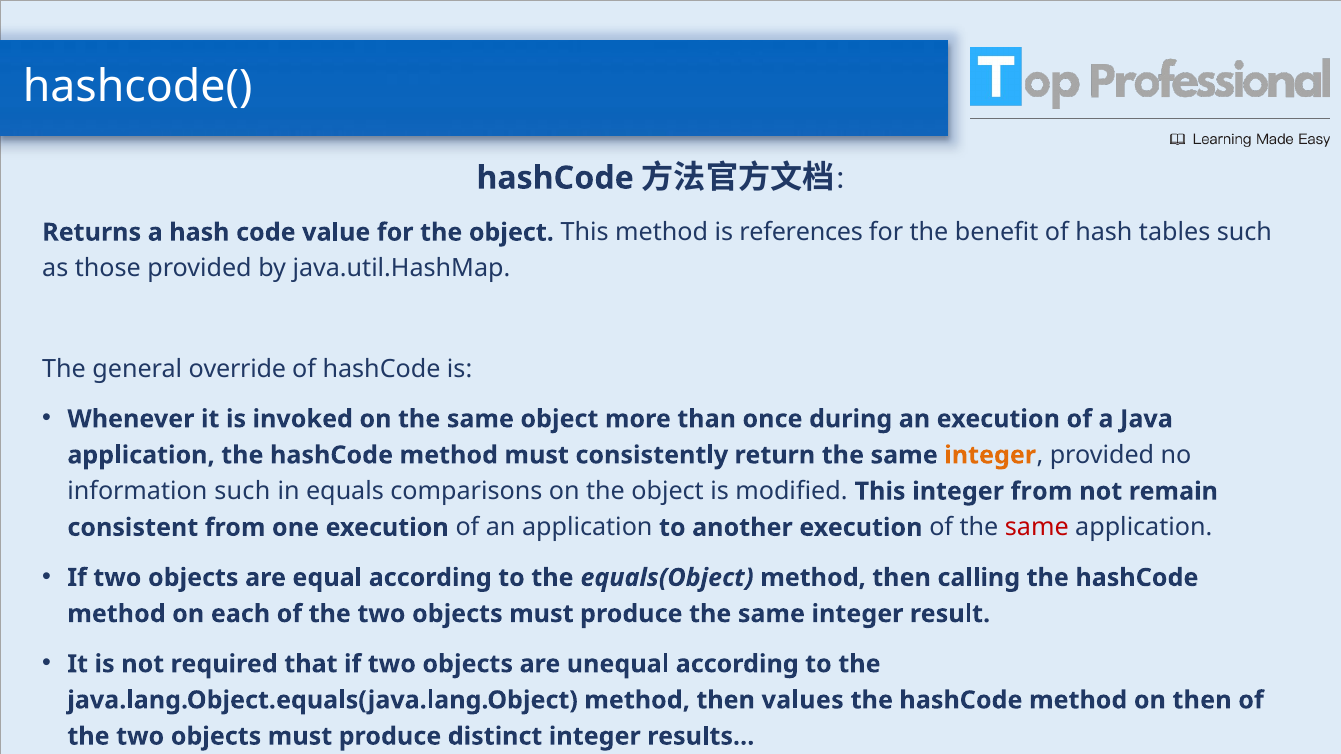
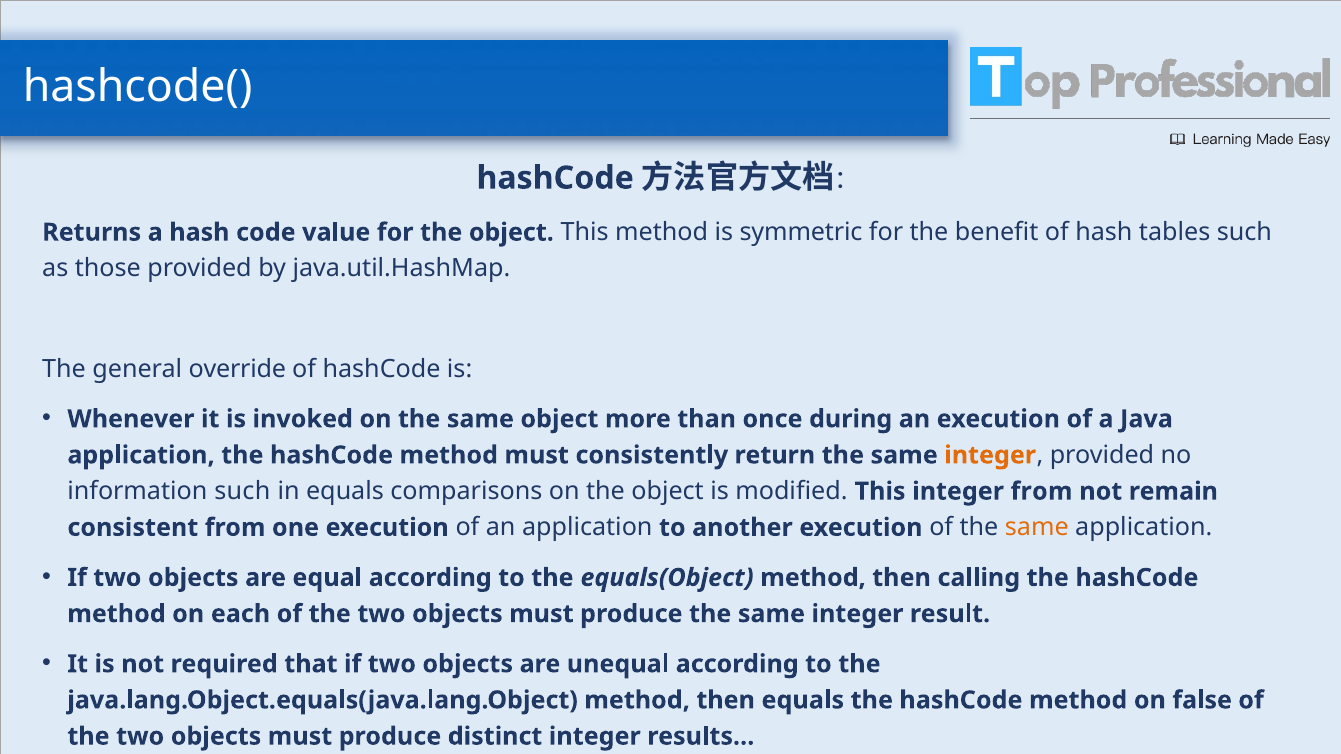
references: references -> symmetric (801, 232)
same colour: red -> orange (1037, 528)
then values: values -> equals (803, 700)
on then: then -> false (1202, 700)
